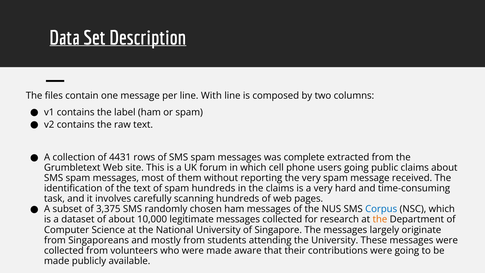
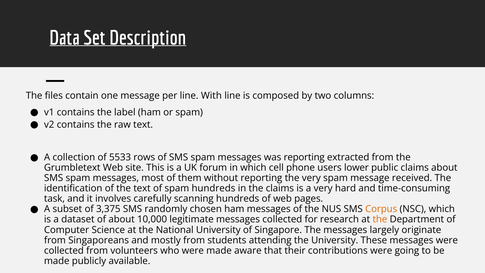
4431: 4431 -> 5533 (120, 157)
was complete: complete -> reporting (304, 157)
users going: going -> lower (356, 167)
Corpus colour: blue -> orange (381, 209)
